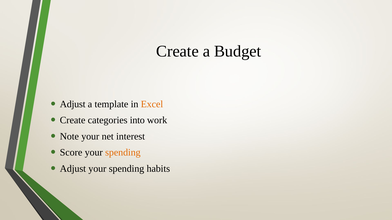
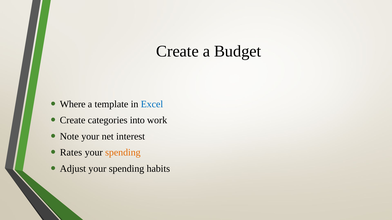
Adjust: Adjust -> Where (73, 104)
Excel colour: orange -> blue (152, 104)
Score: Score -> Rates (71, 153)
